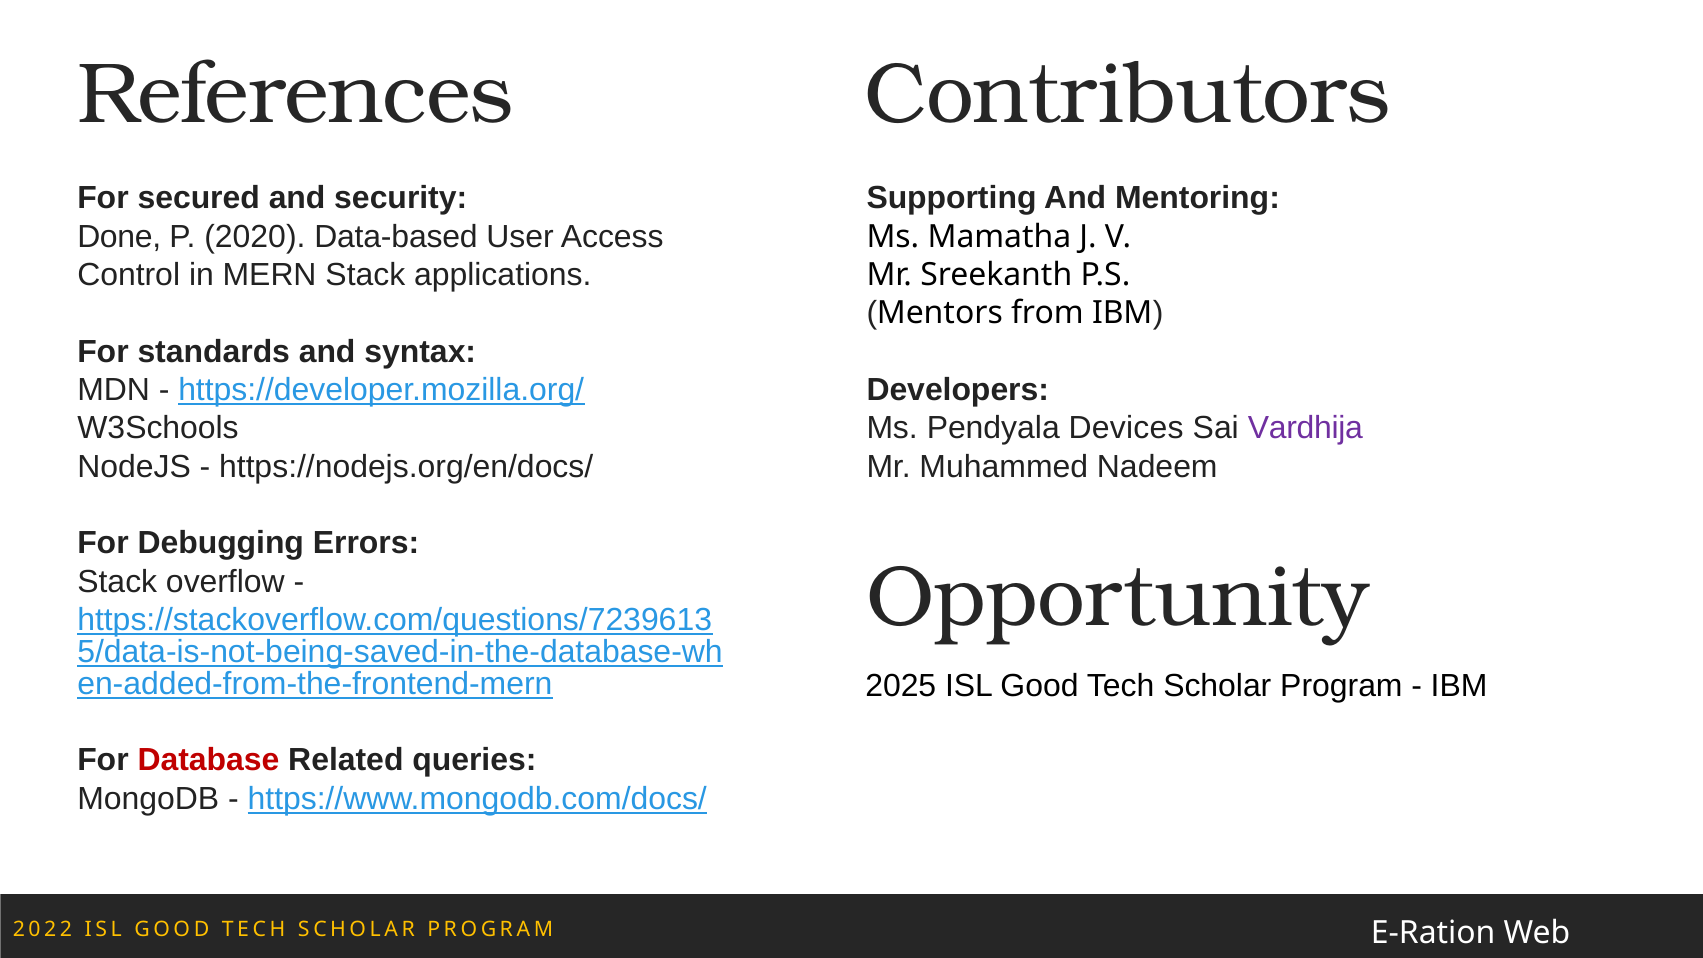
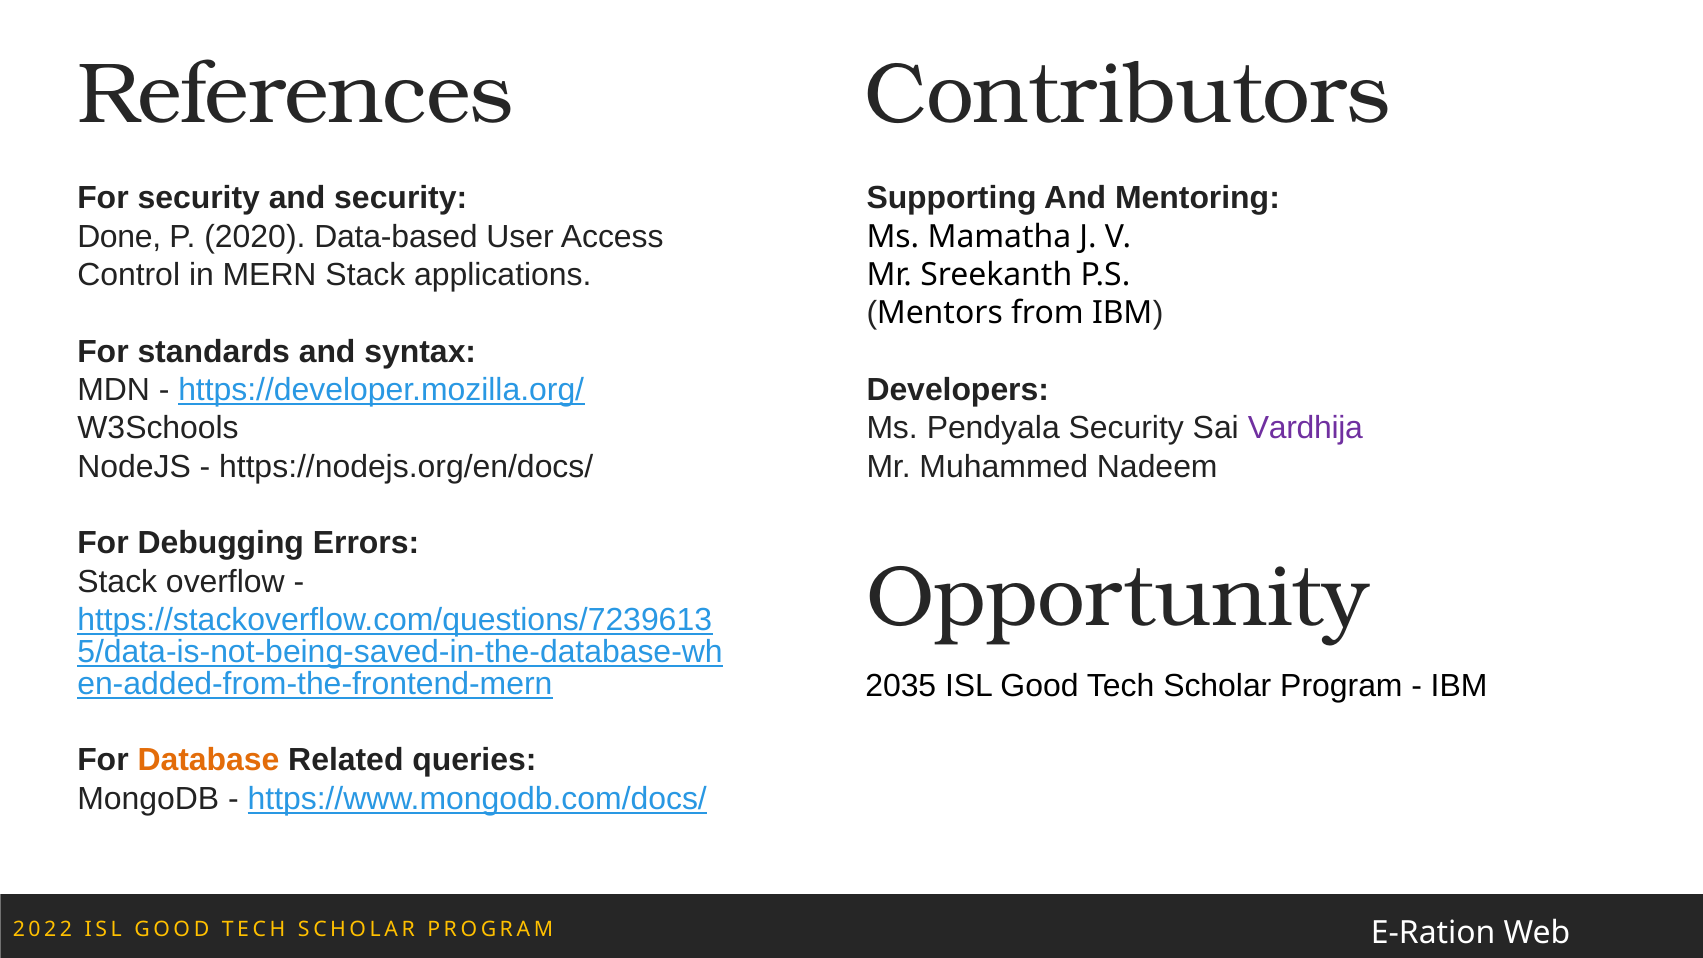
For secured: secured -> security (199, 198)
Pendyala Devices: Devices -> Security (1126, 428)
2025: 2025 -> 2035 (901, 686)
Database colour: red -> orange (208, 760)
